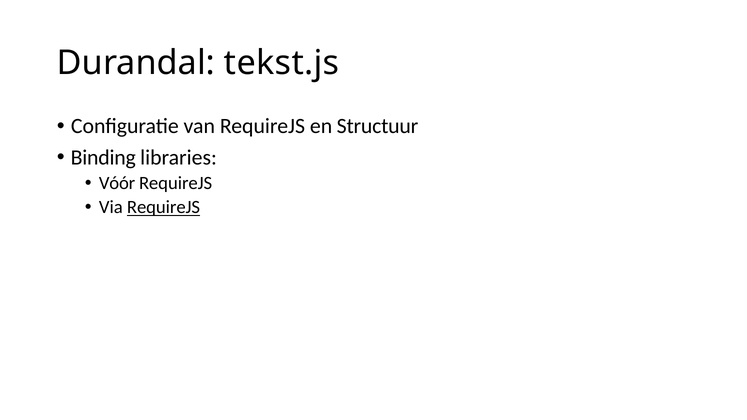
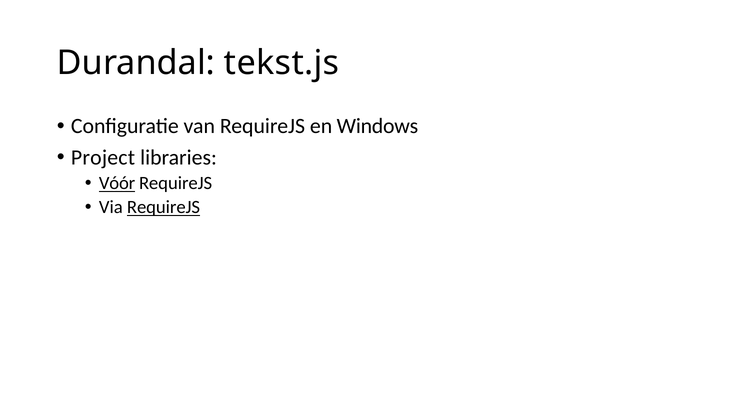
Structuur: Structuur -> Windows (377, 126)
Binding: Binding -> Project (103, 158)
Vóór underline: none -> present (117, 183)
